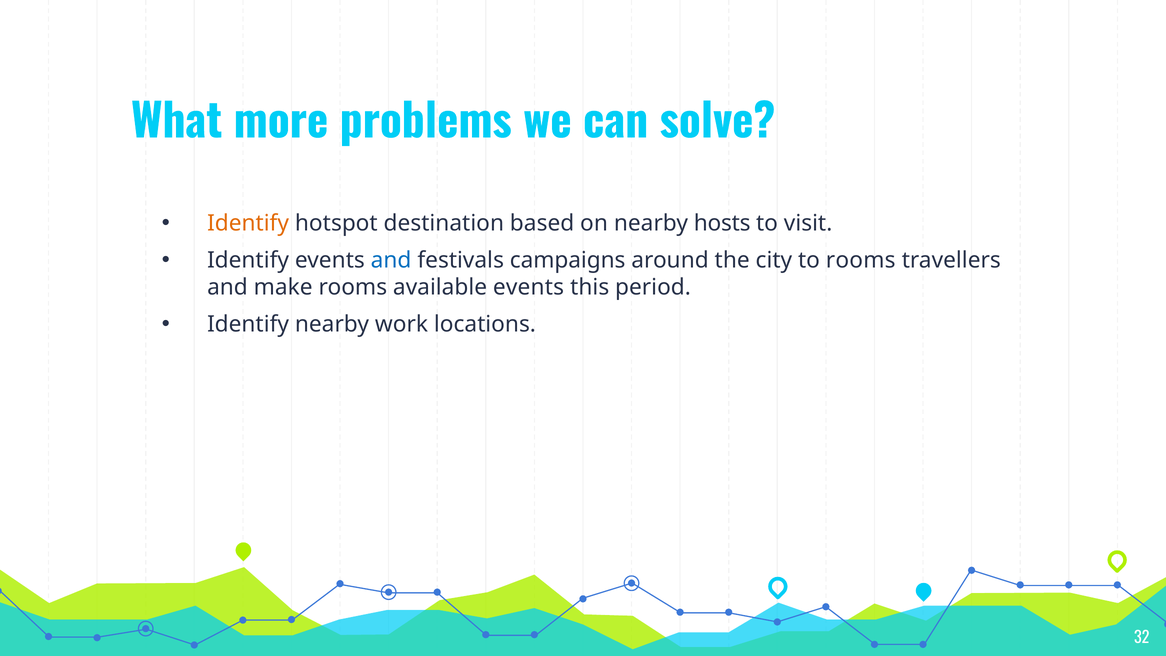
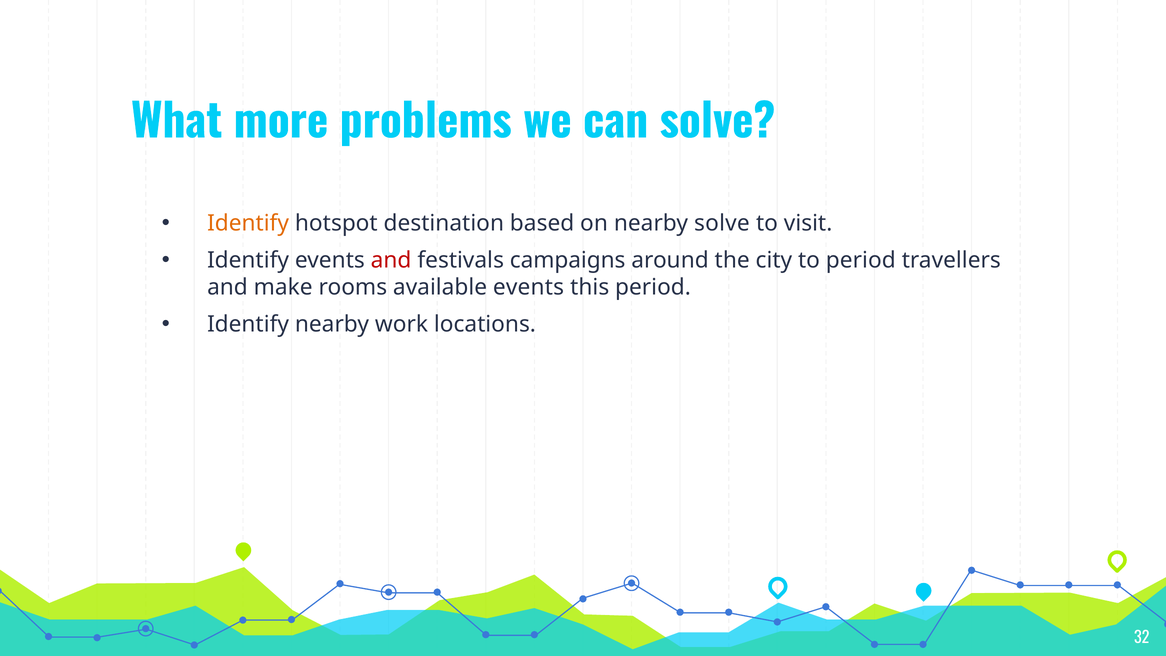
nearby hosts: hosts -> solve (722, 223)
and colour: blue -> red (391, 260)
to rooms: rooms -> period (861, 260)
